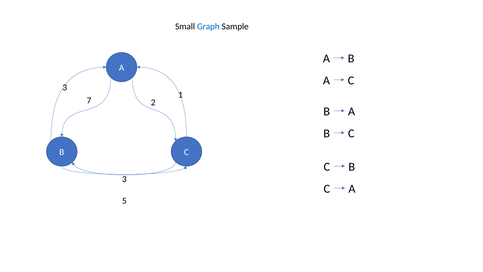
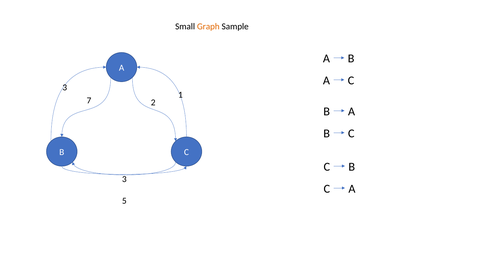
Graph colour: blue -> orange (208, 27)
